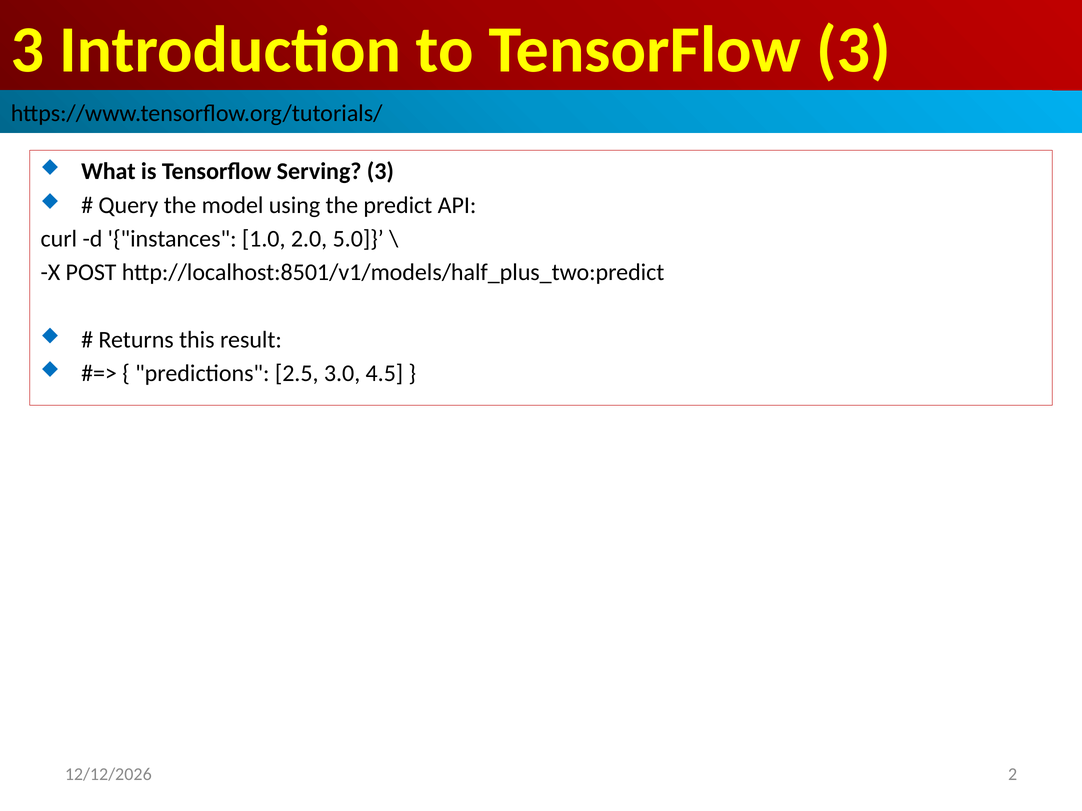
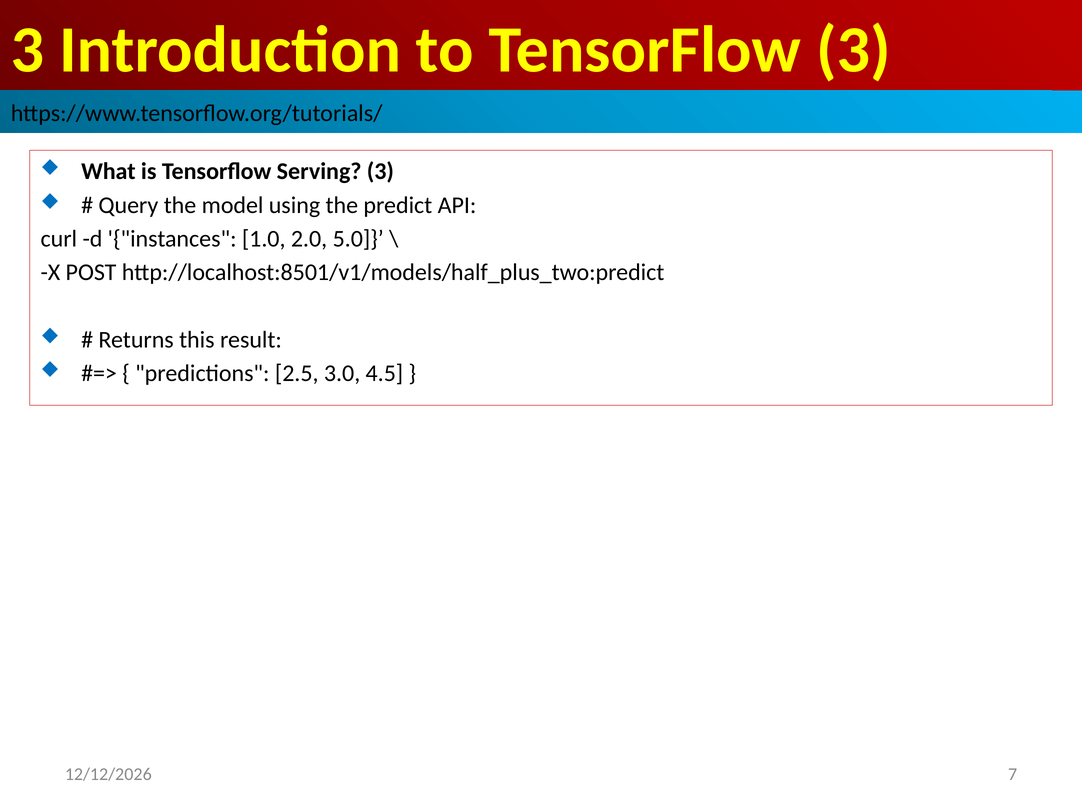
2: 2 -> 7 (1013, 775)
